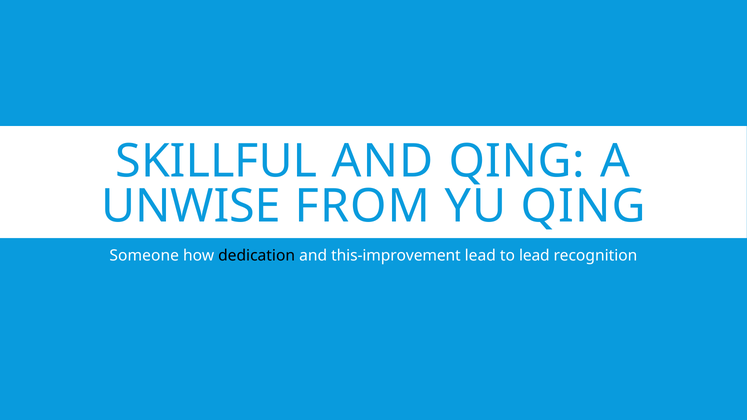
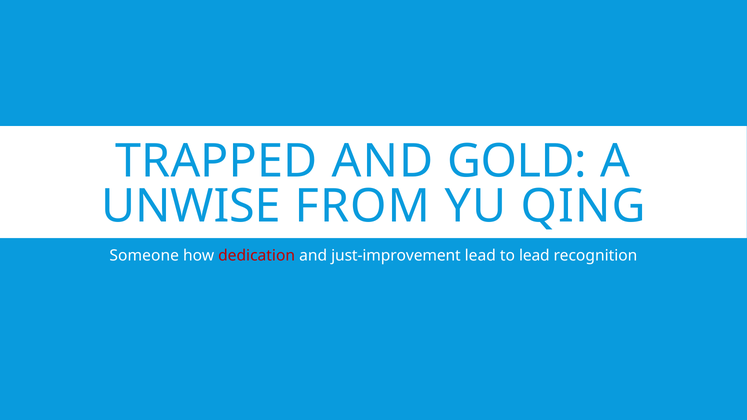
SKILLFUL: SKILLFUL -> TRAPPED (216, 162)
AND QING: QING -> GOLD (517, 162)
dedication colour: black -> red (257, 256)
this-improvement: this-improvement -> just-improvement (396, 256)
